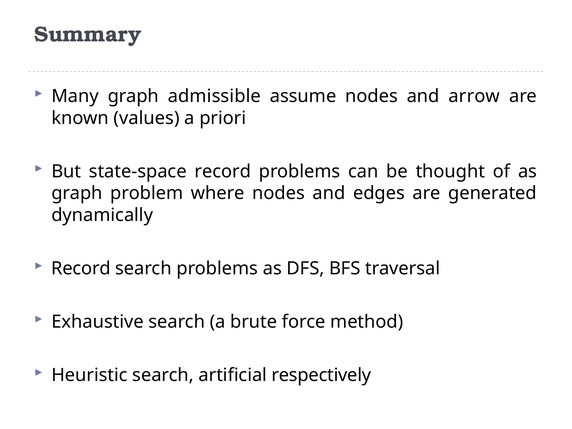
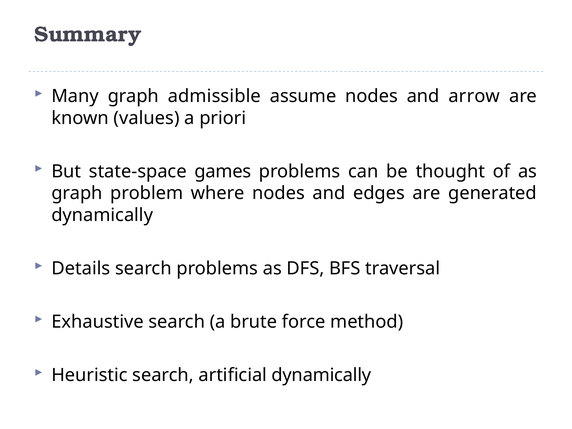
state-space record: record -> games (223, 171)
Record: Record -> Details (81, 269)
artificial respectively: respectively -> dynamically (321, 375)
